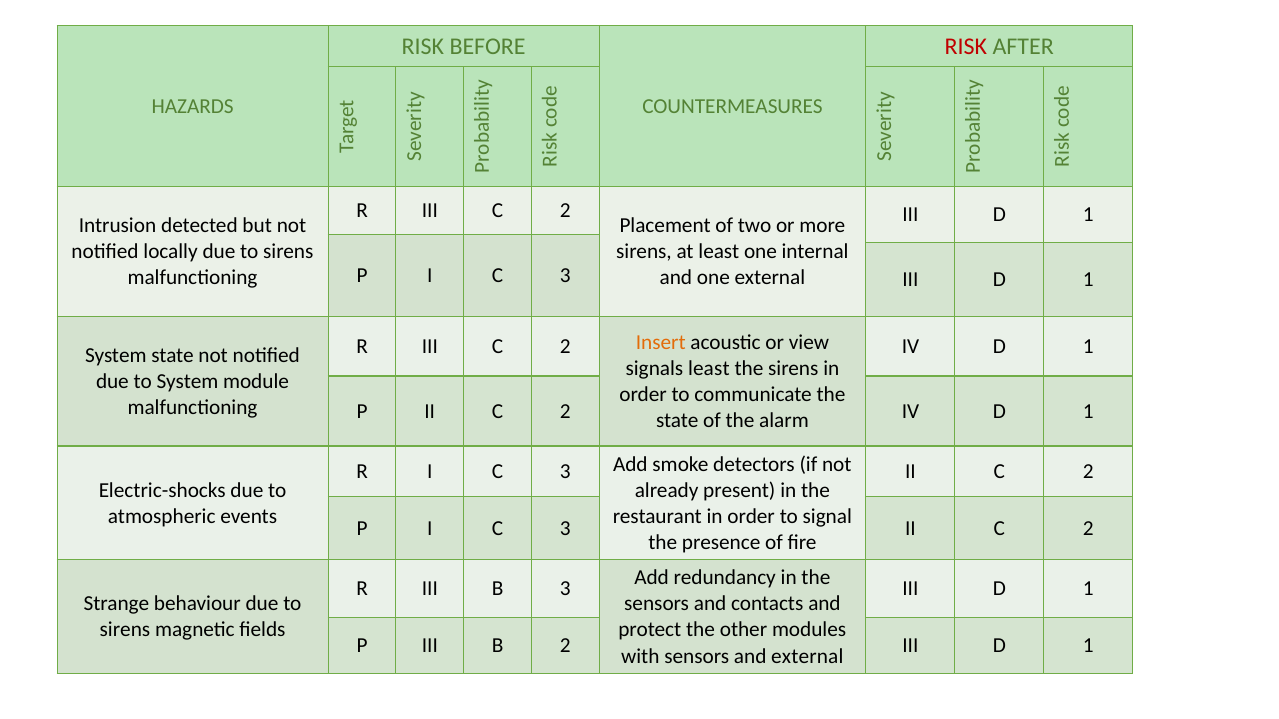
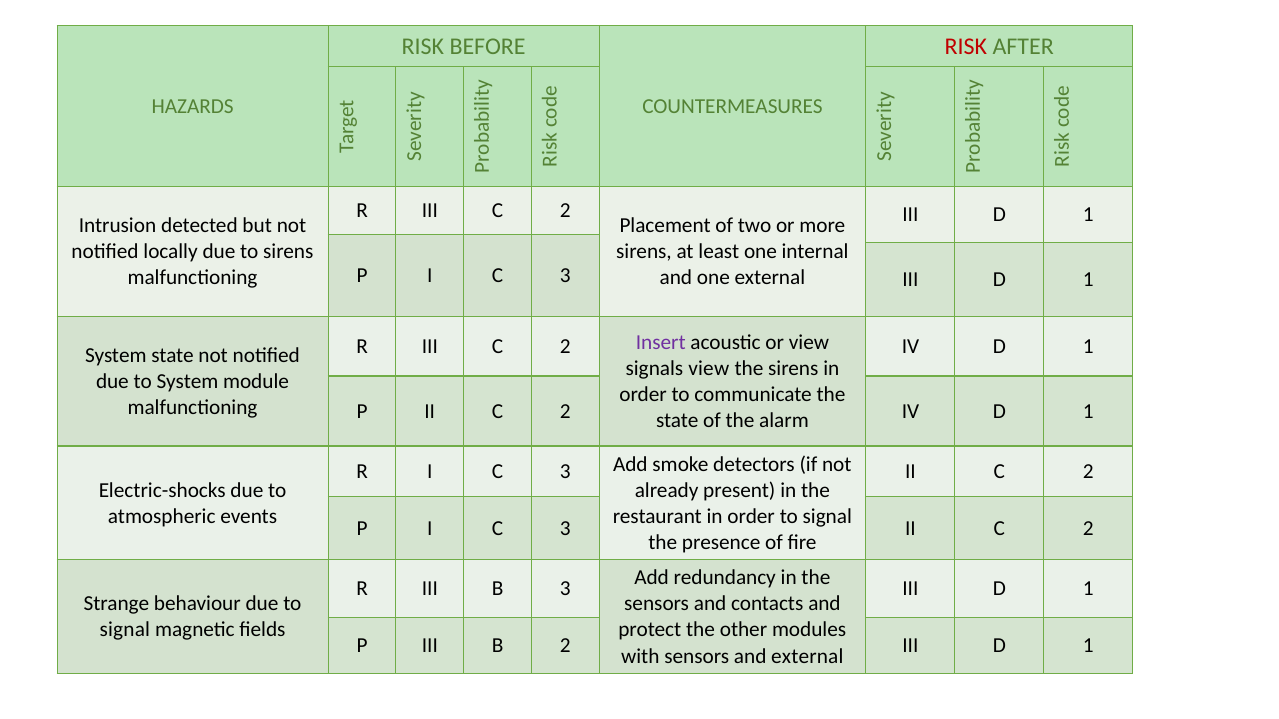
Insert colour: orange -> purple (661, 343)
signals least: least -> view (709, 369)
sirens: sirens -> signal (125, 630)
